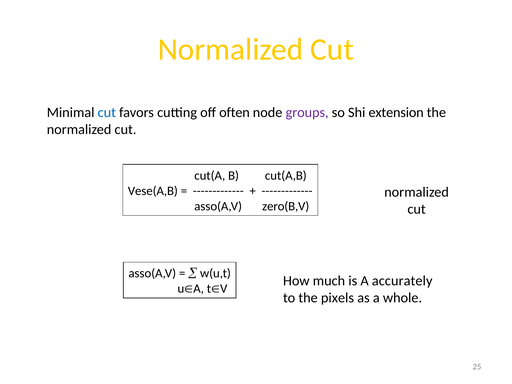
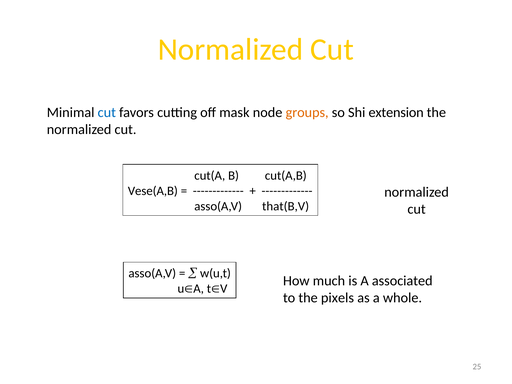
often: often -> mask (234, 112)
groups colour: purple -> orange (307, 112)
zero(B,V: zero(B,V -> that(B,V (286, 206)
accurately: accurately -> associated (402, 281)
